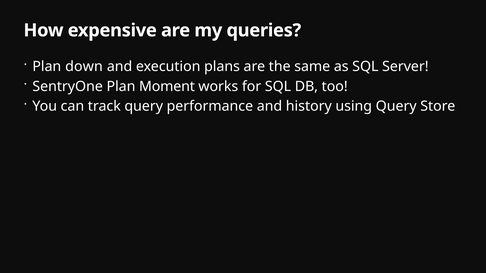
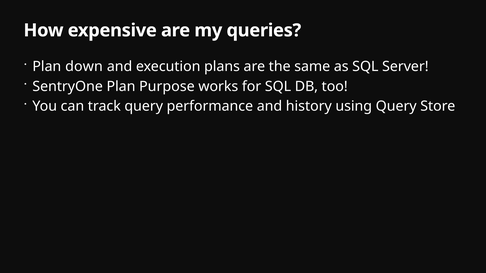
Moment: Moment -> Purpose (167, 87)
